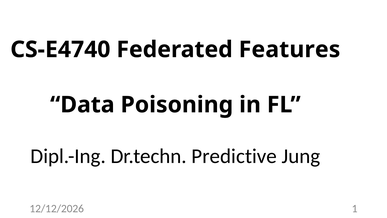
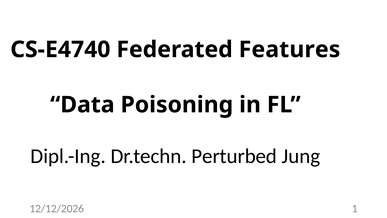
Predictive: Predictive -> Perturbed (234, 156)
